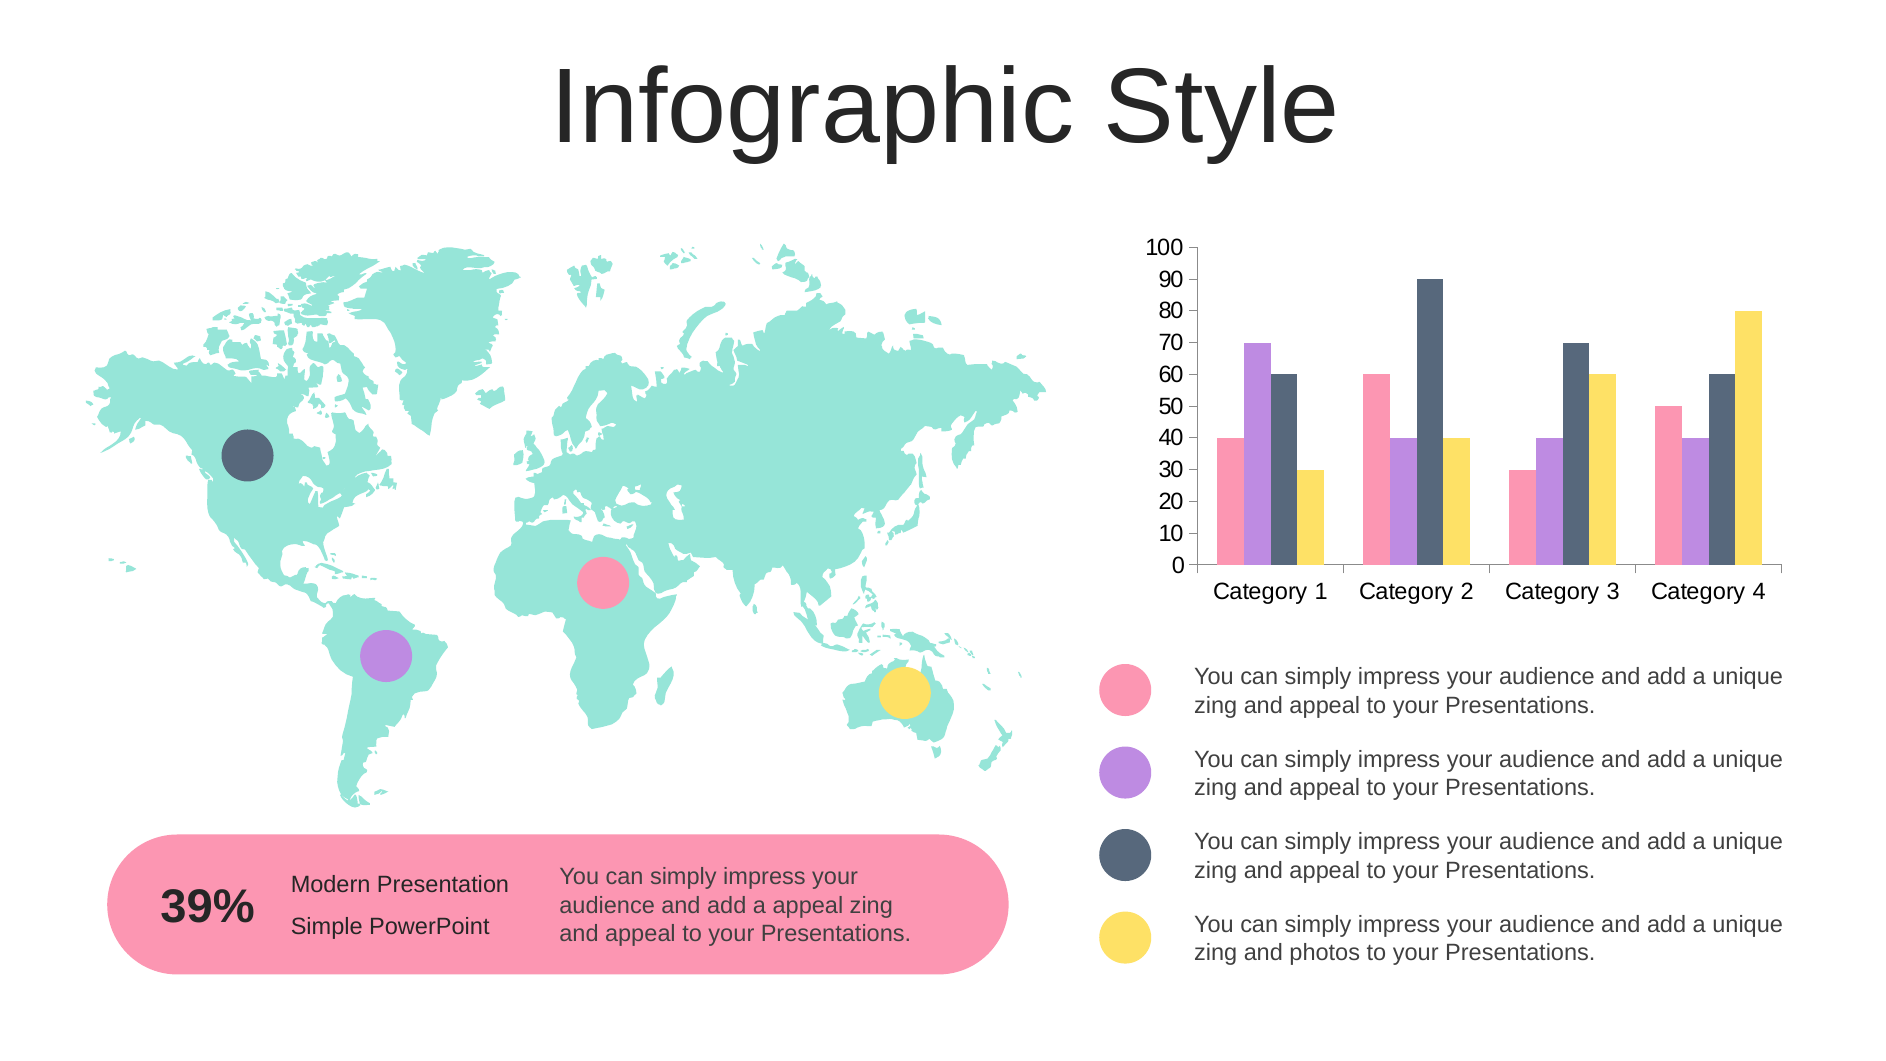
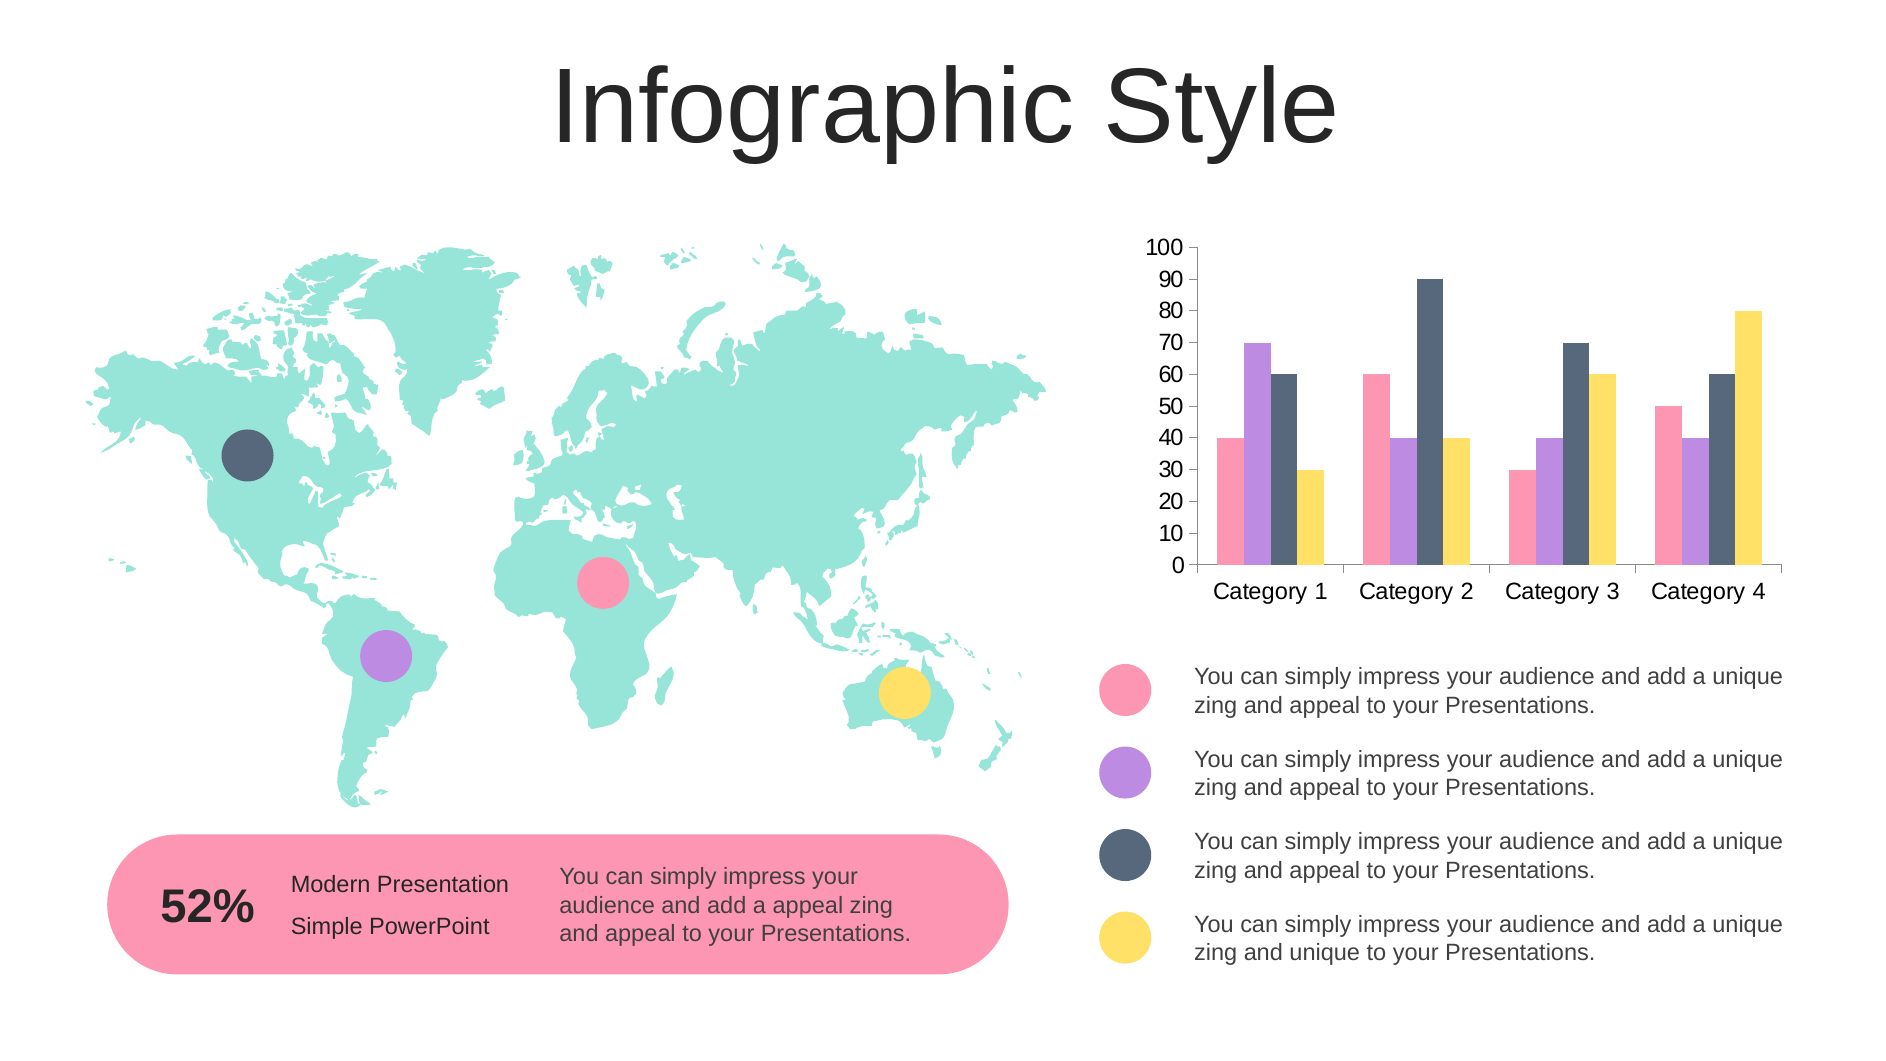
39%: 39% -> 52% (208, 907)
and photos: photos -> unique (1325, 953)
